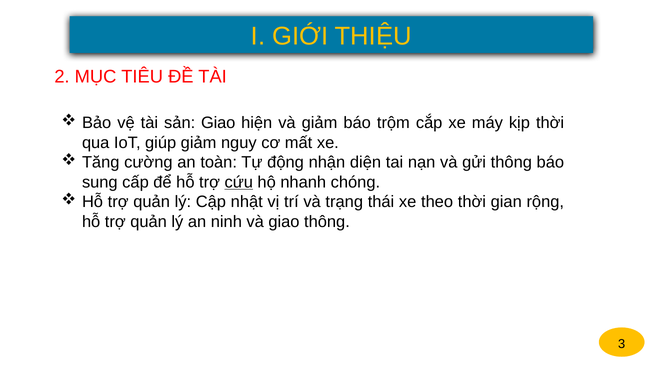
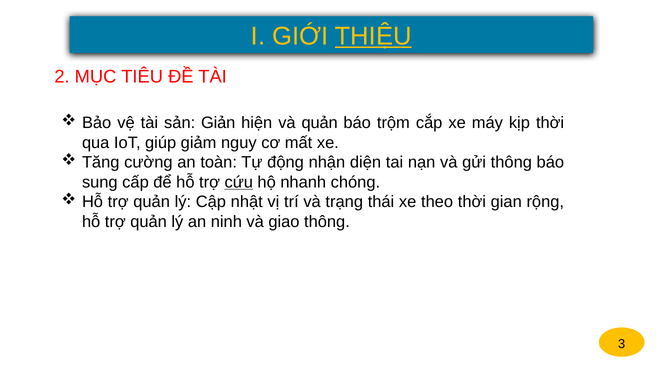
THIỆU underline: none -> present (373, 36)
sản Giao: Giao -> Giản (218, 123)
và giảm: giảm -> quản (320, 123)
